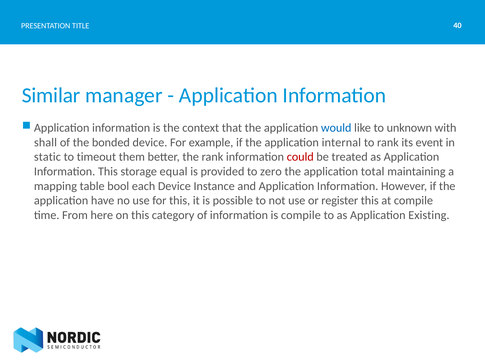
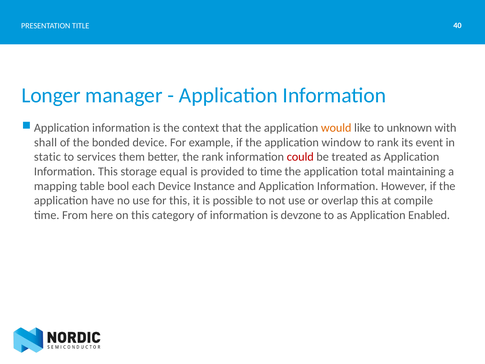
Similar: Similar -> Longer (51, 95)
would colour: blue -> orange (336, 128)
internal: internal -> window (341, 142)
timeout: timeout -> services (96, 157)
to zero: zero -> time (271, 171)
register: register -> overlap (340, 201)
is compile: compile -> devzone (301, 215)
Existing: Existing -> Enabled (429, 215)
